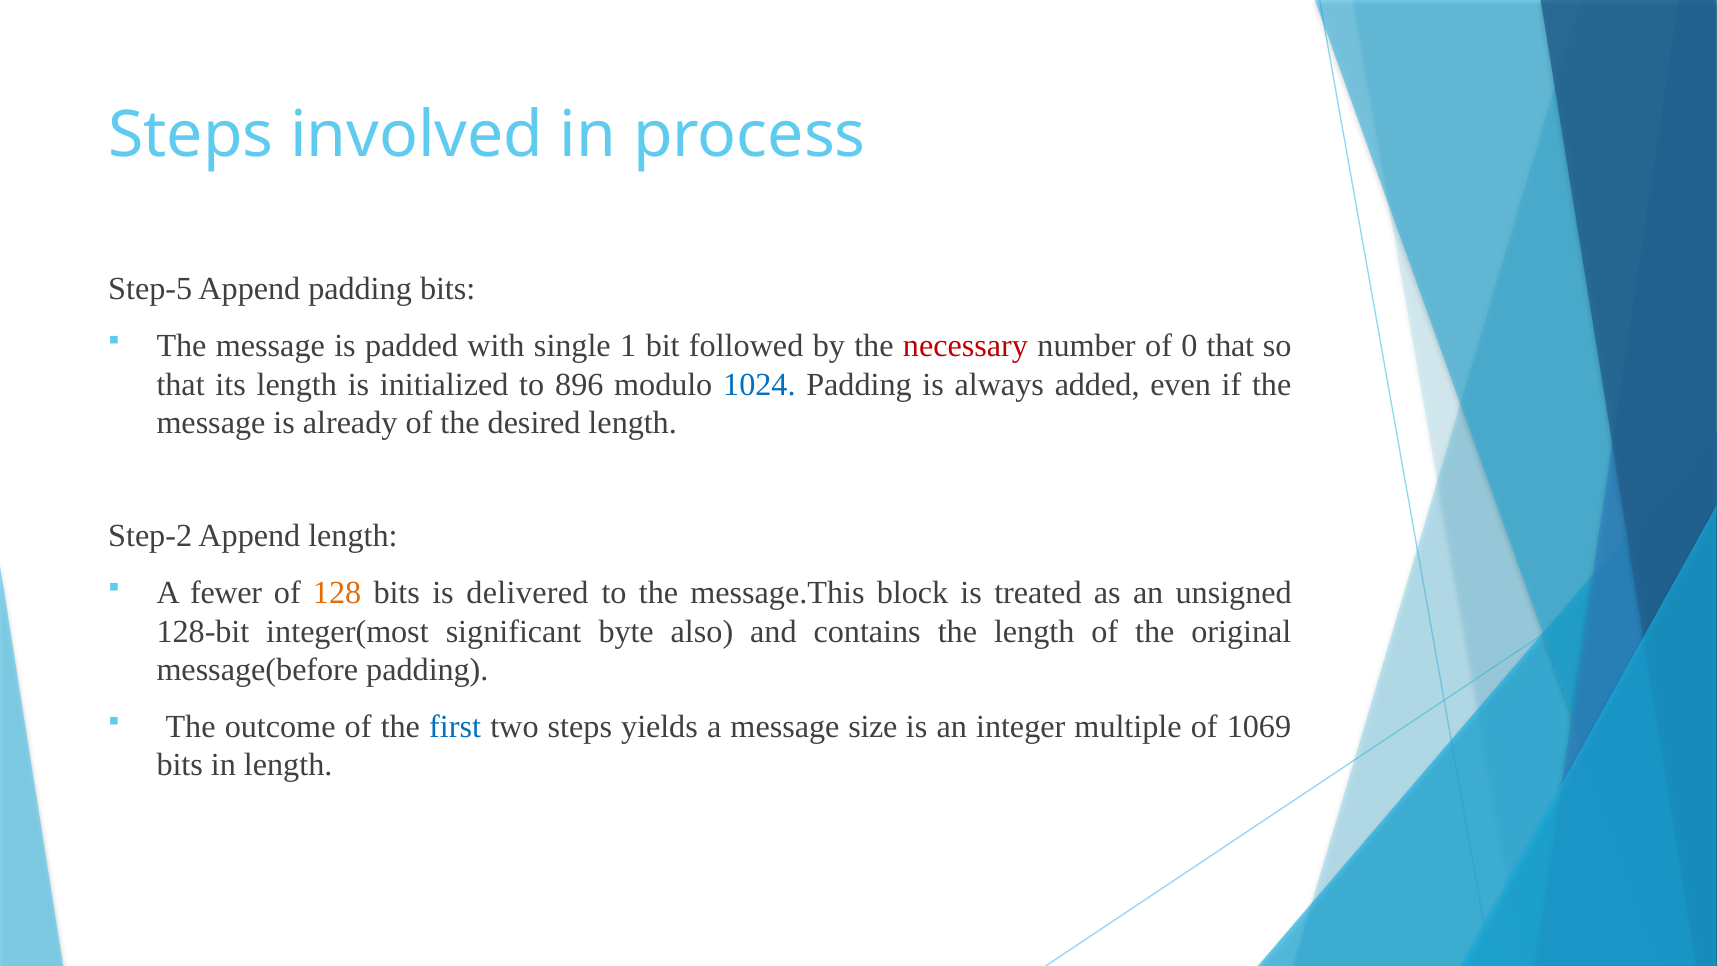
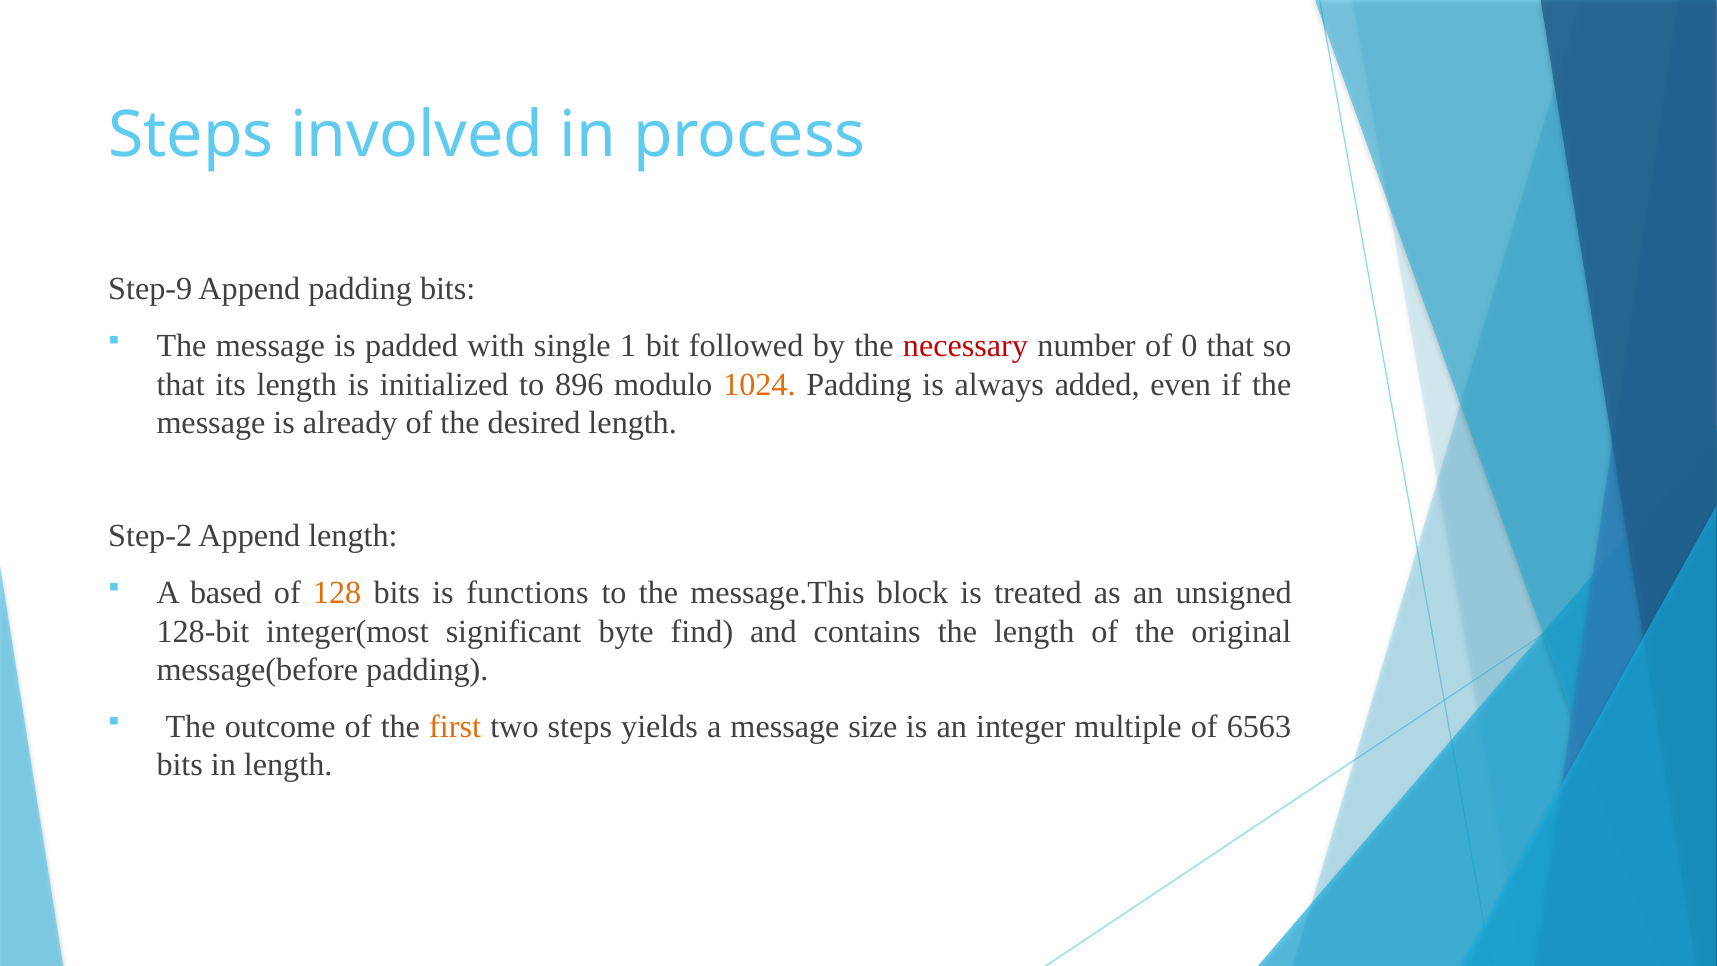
Step-5: Step-5 -> Step-9 (150, 289)
1024 colour: blue -> orange (759, 384)
fewer: fewer -> based (226, 593)
delivered: delivered -> functions (527, 593)
also: also -> find (702, 631)
first colour: blue -> orange (455, 726)
1069: 1069 -> 6563 (1259, 726)
